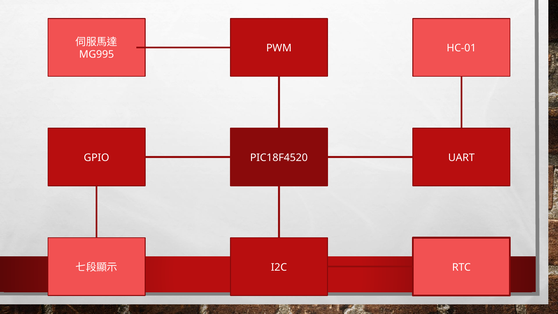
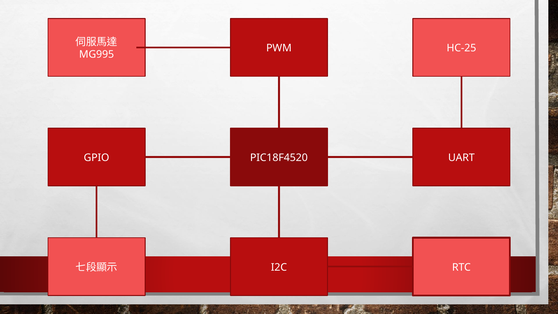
HC-01: HC-01 -> HC-25 (461, 48)
